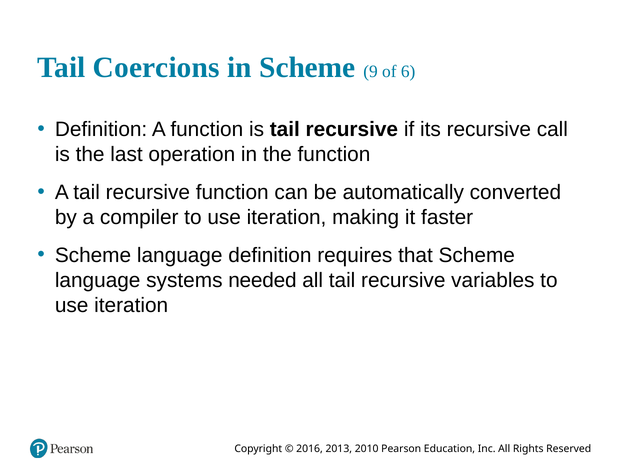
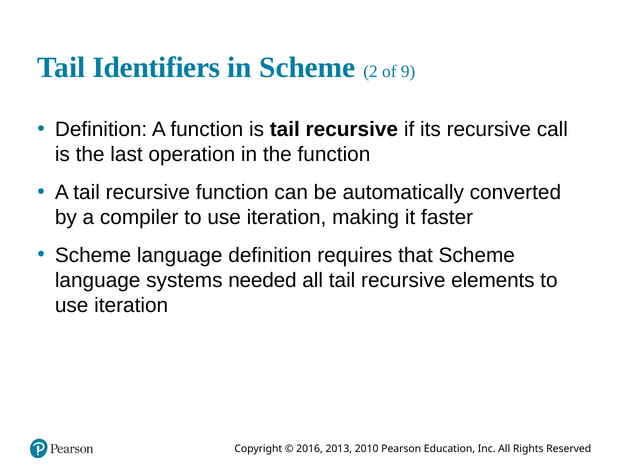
Coercions: Coercions -> Identifiers (157, 68)
9: 9 -> 2 (371, 72)
6: 6 -> 9 (408, 72)
variables: variables -> elements (493, 280)
